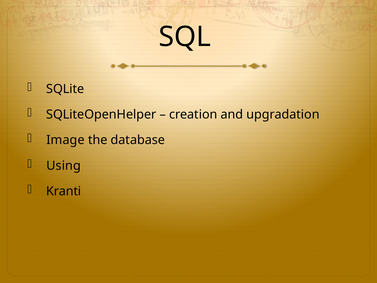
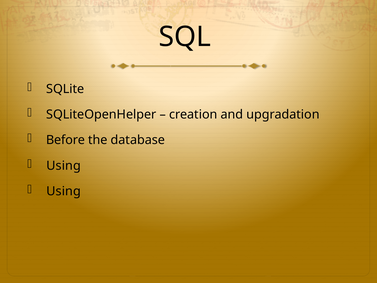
Image: Image -> Before (66, 140)
Kranti: Kranti -> Using (64, 191)
